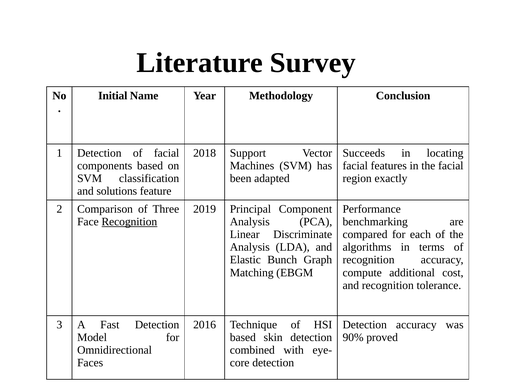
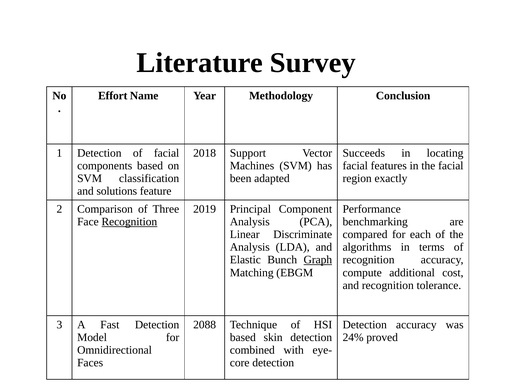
Initial: Initial -> Effort (113, 96)
Graph underline: none -> present (318, 260)
2016: 2016 -> 2088 (205, 325)
90%: 90% -> 24% (353, 338)
